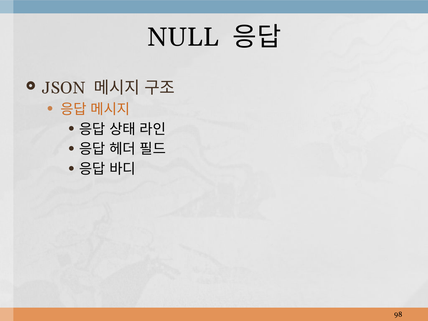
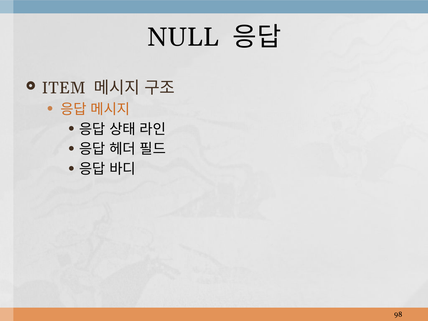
JSON: JSON -> ITEM (64, 88)
